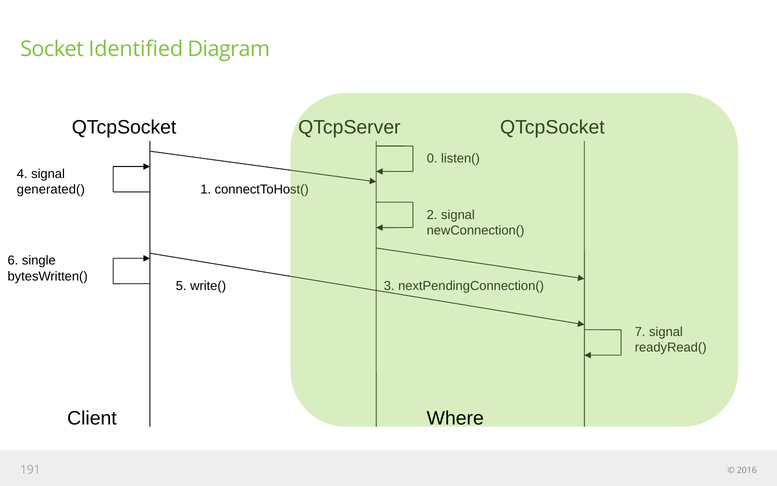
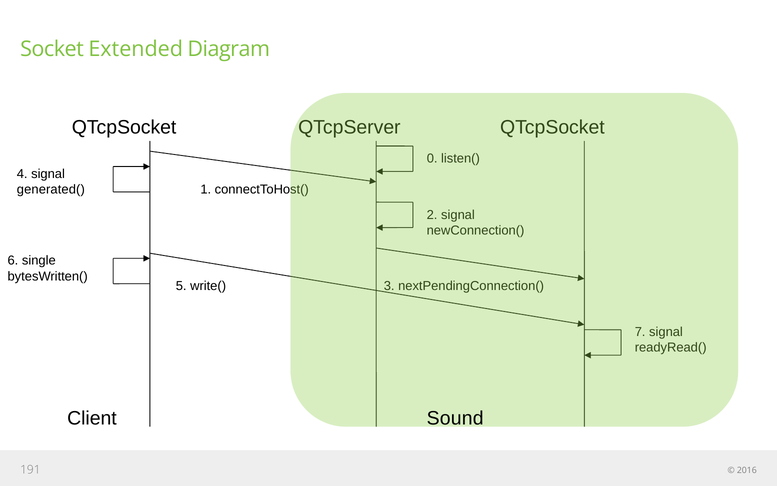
Identified: Identified -> Extended (136, 49)
Where: Where -> Sound (455, 418)
